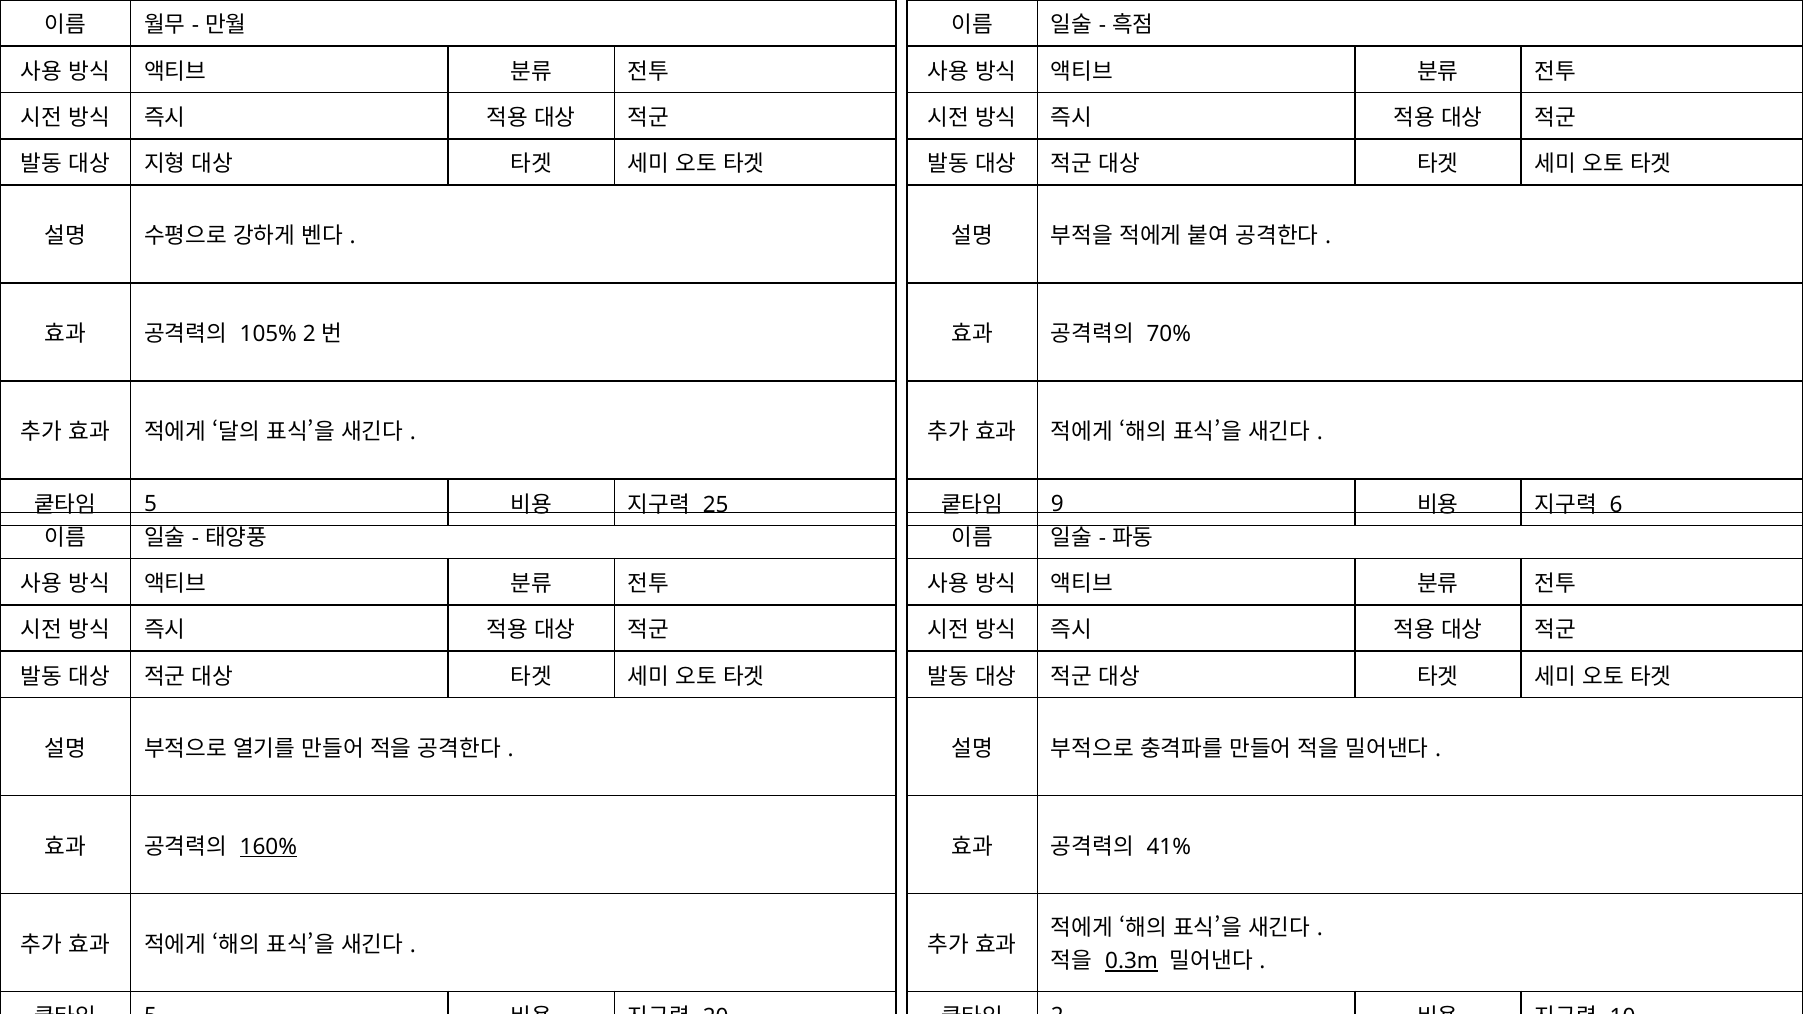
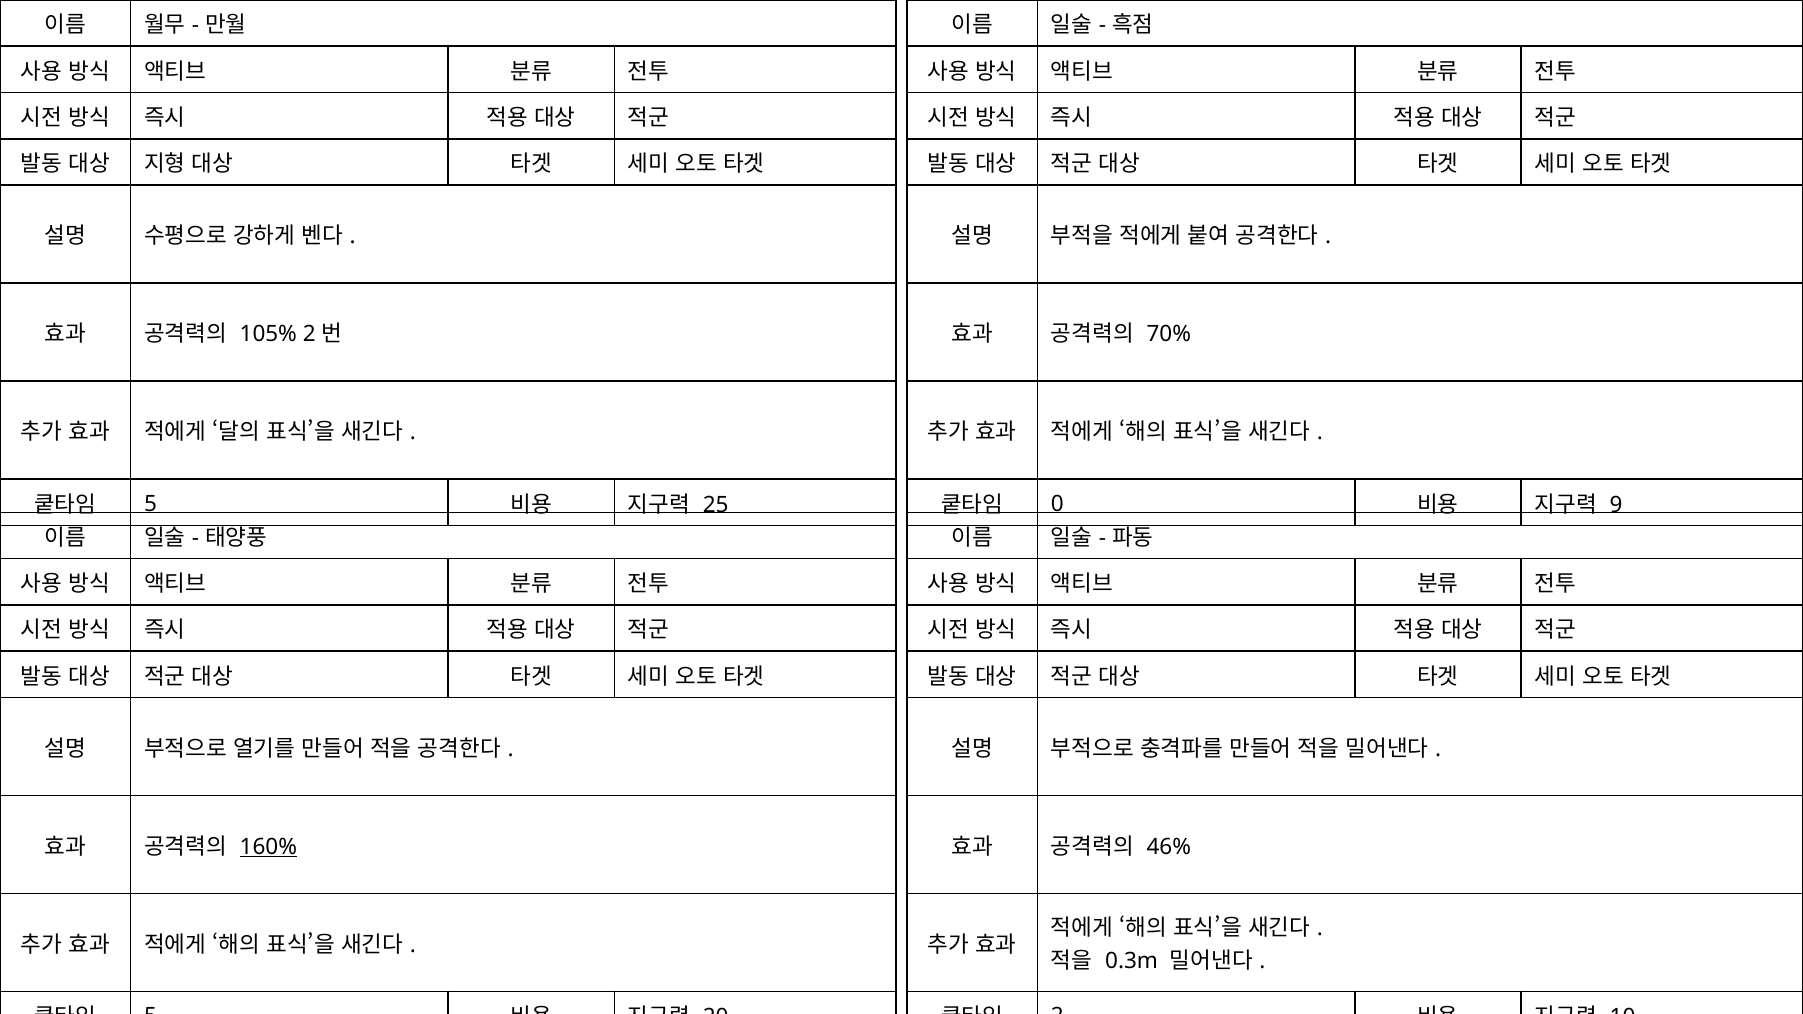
9: 9 -> 0 (1057, 504)
6: 6 -> 9 (1616, 505)
41%: 41% -> 46% (1169, 847)
0.3m underline: present -> none (1132, 961)
